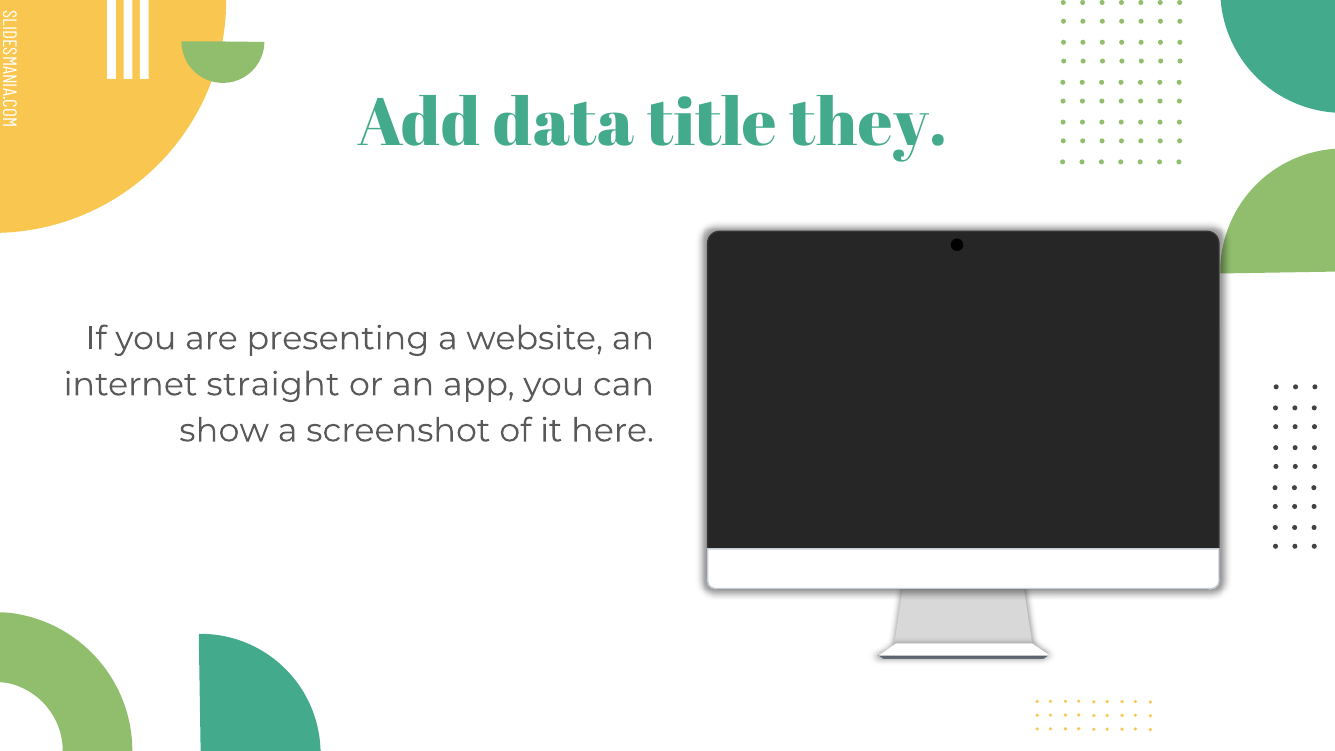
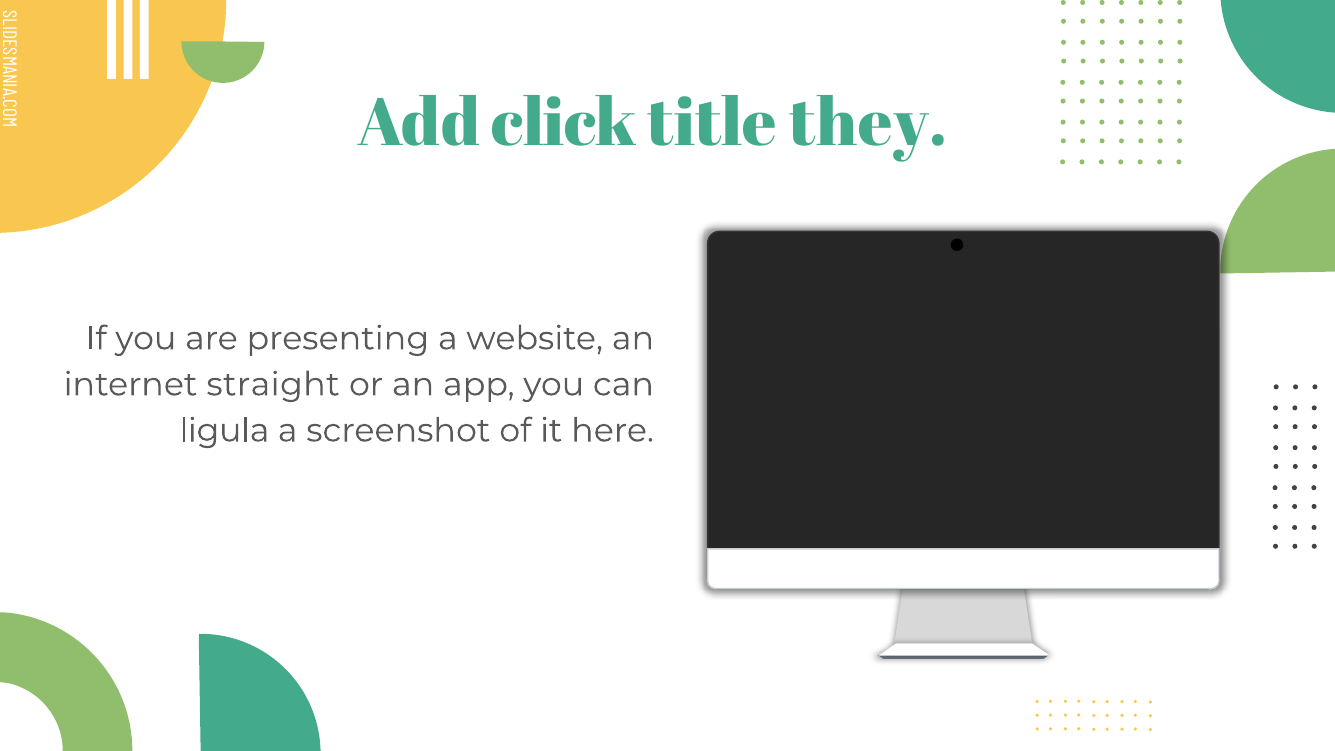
data: data -> click (564, 123)
show: show -> ligula (224, 430)
